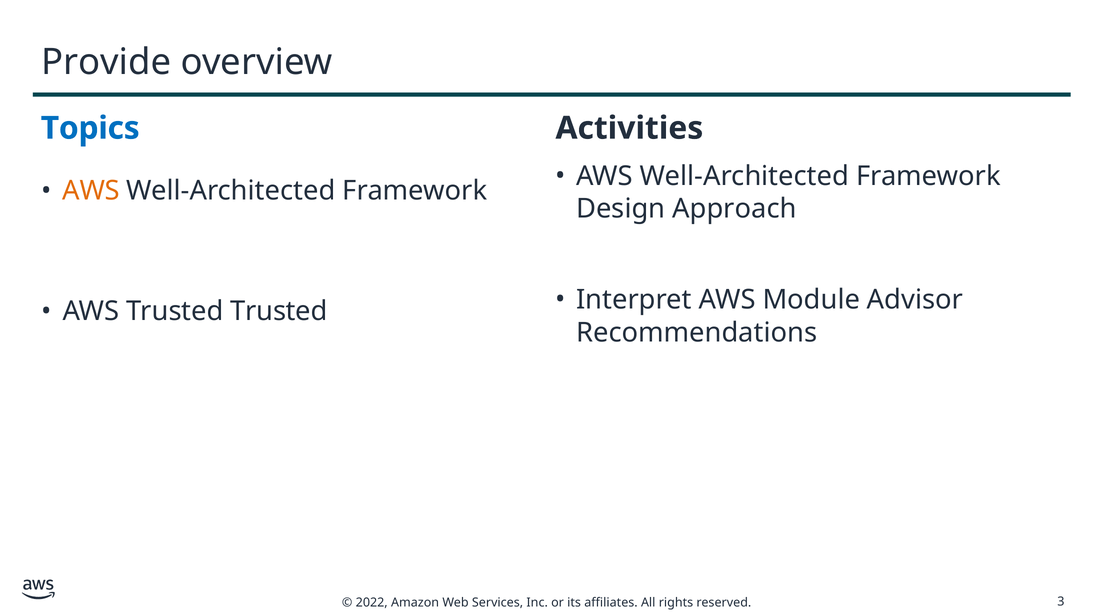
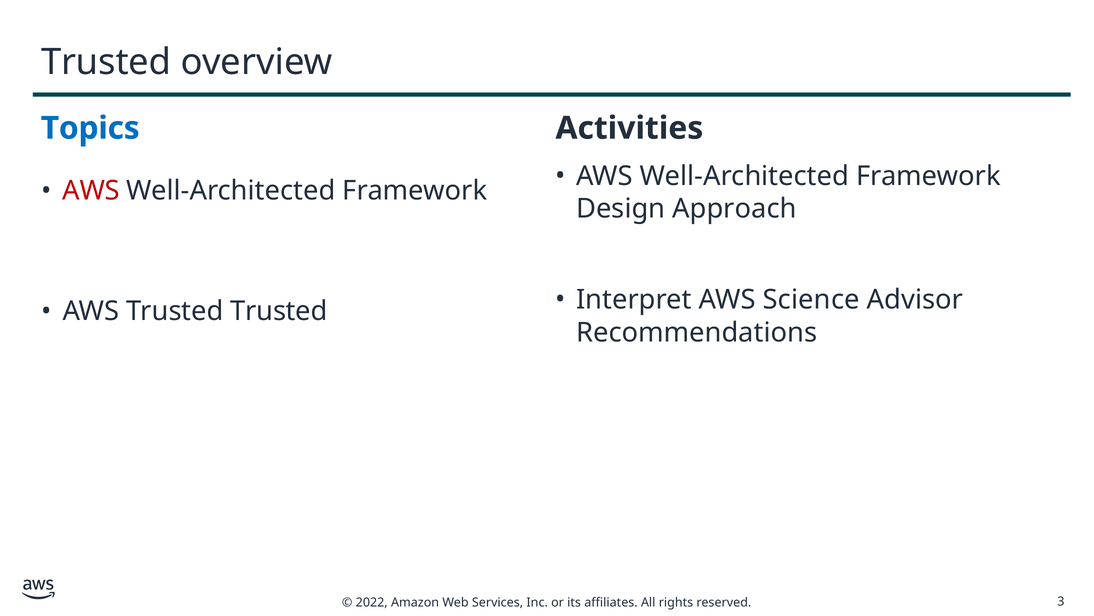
Provide: Provide -> Trusted (106, 62)
AWS colour: orange -> red (91, 191)
Module: Module -> Science (811, 299)
